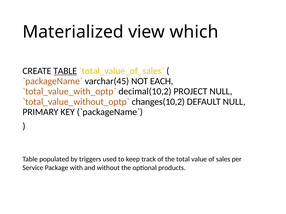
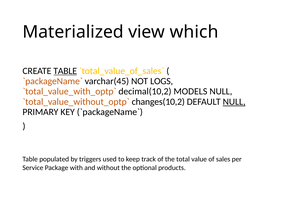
EACH: EACH -> LOGS (162, 81)
PROJECT: PROJECT -> MODELS (190, 92)
NULL underline: none -> present (234, 102)
